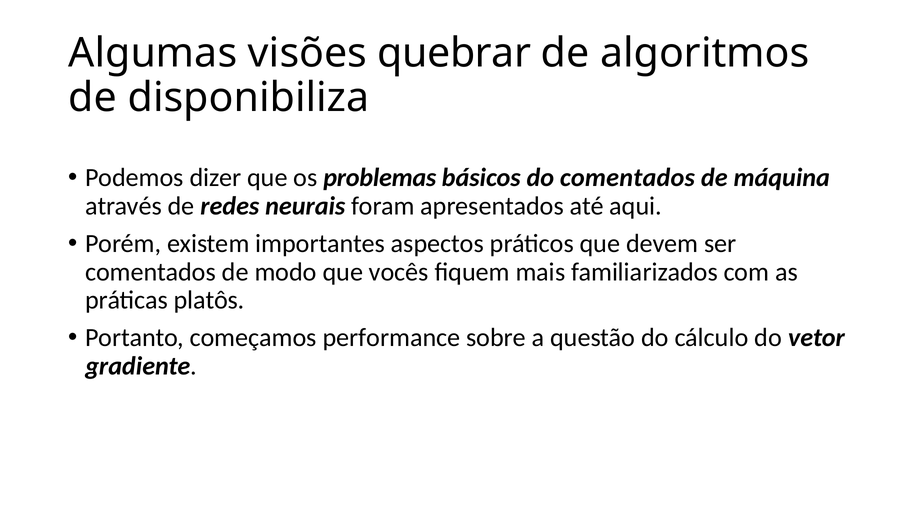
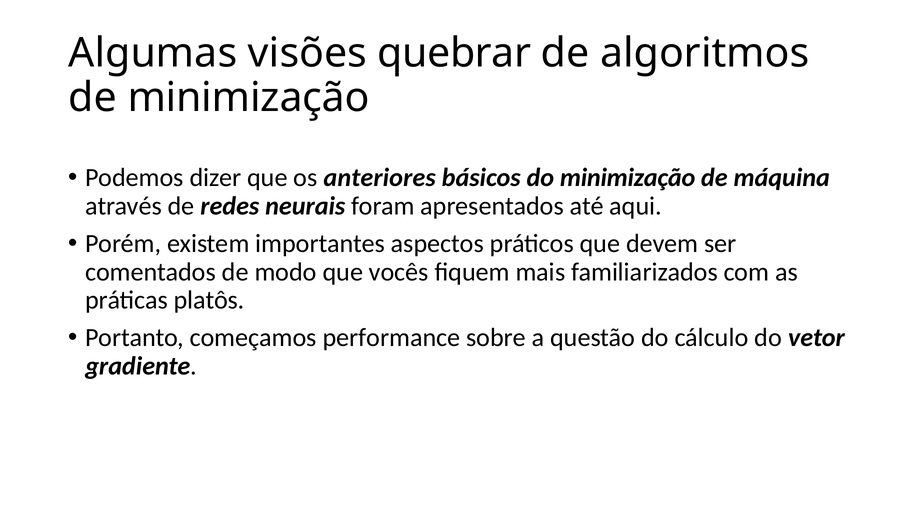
de disponibiliza: disponibiliza -> minimização (249, 98)
problemas: problemas -> anteriores (380, 178)
do comentados: comentados -> minimização (628, 178)
